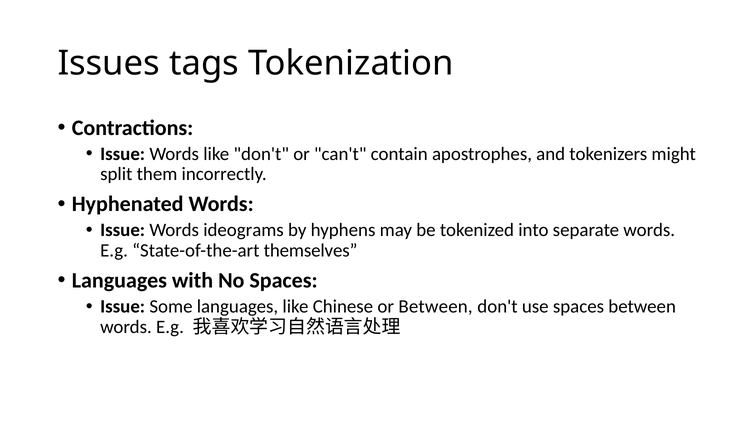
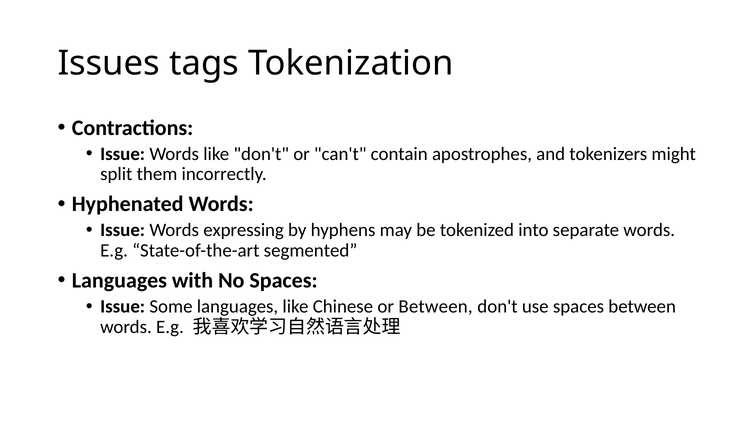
ideograms: ideograms -> expressing (244, 230)
themselves: themselves -> segmented (311, 251)
